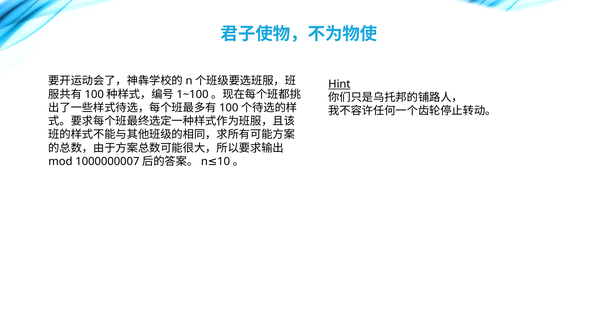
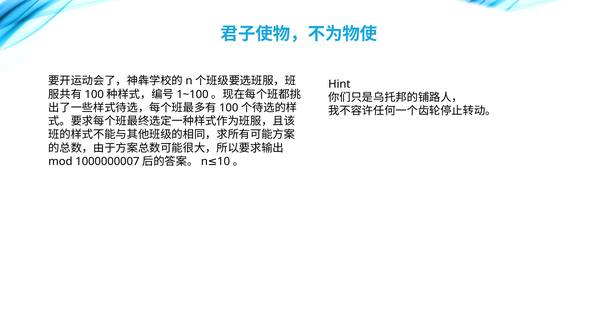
Hint underline: present -> none (339, 84)
